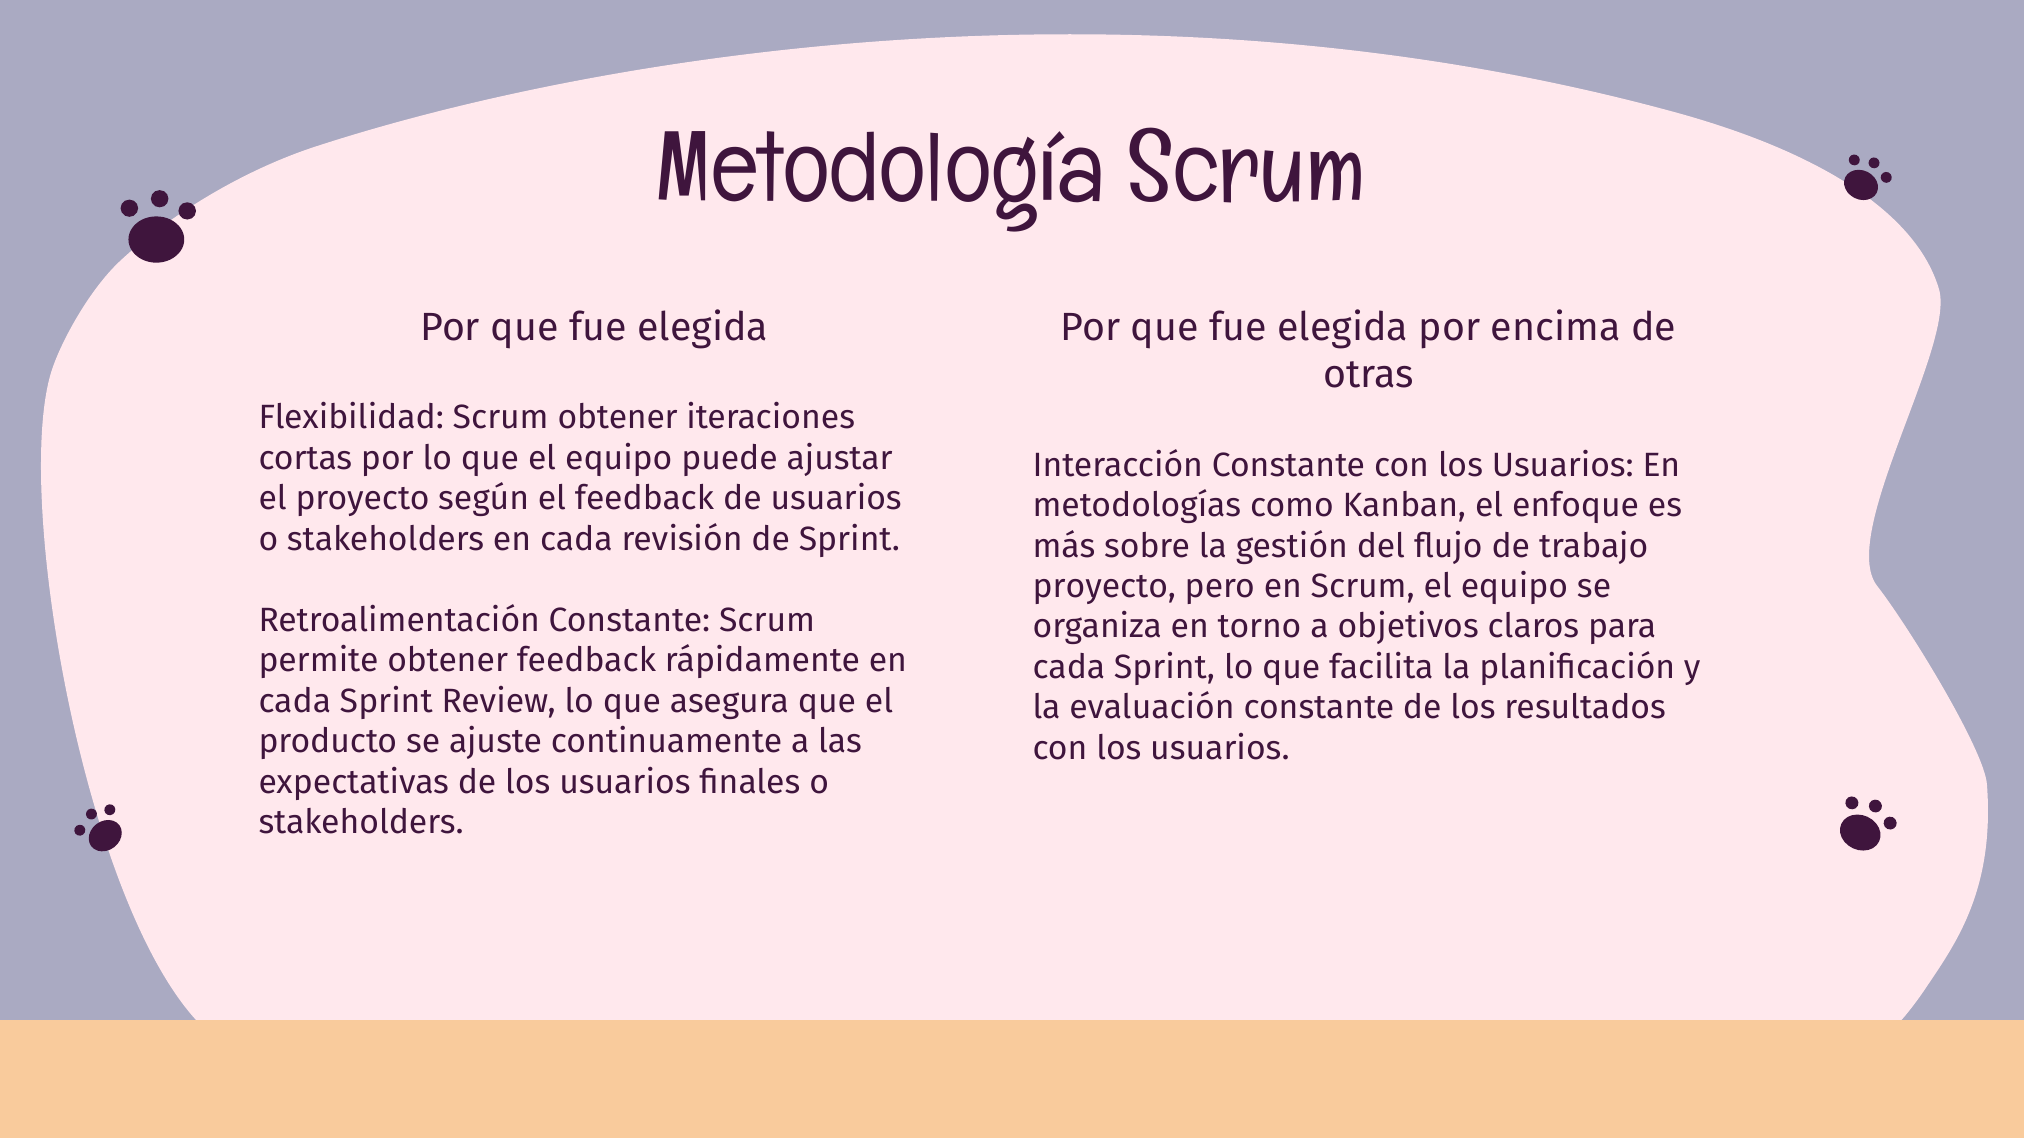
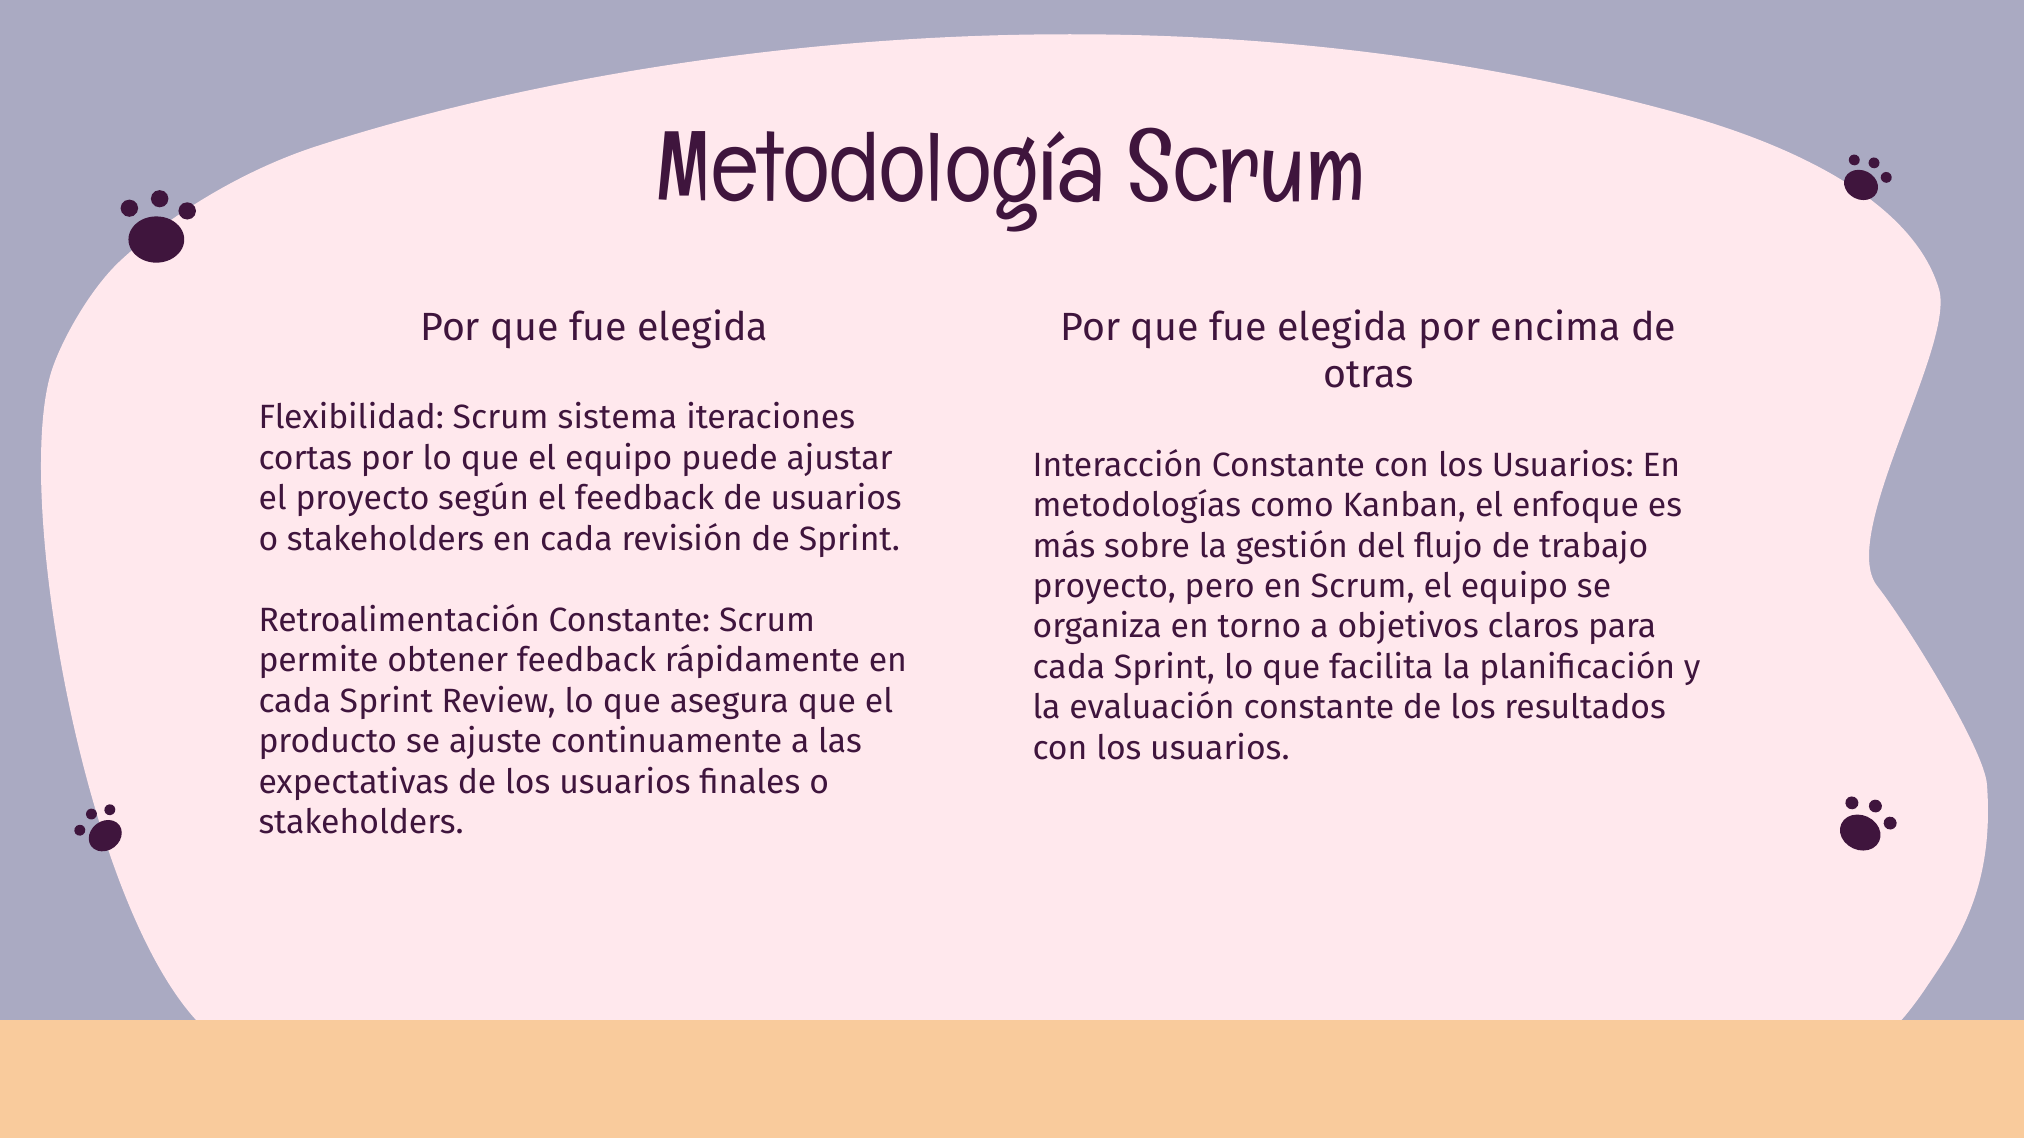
Scrum obtener: obtener -> sistema (617, 418)
